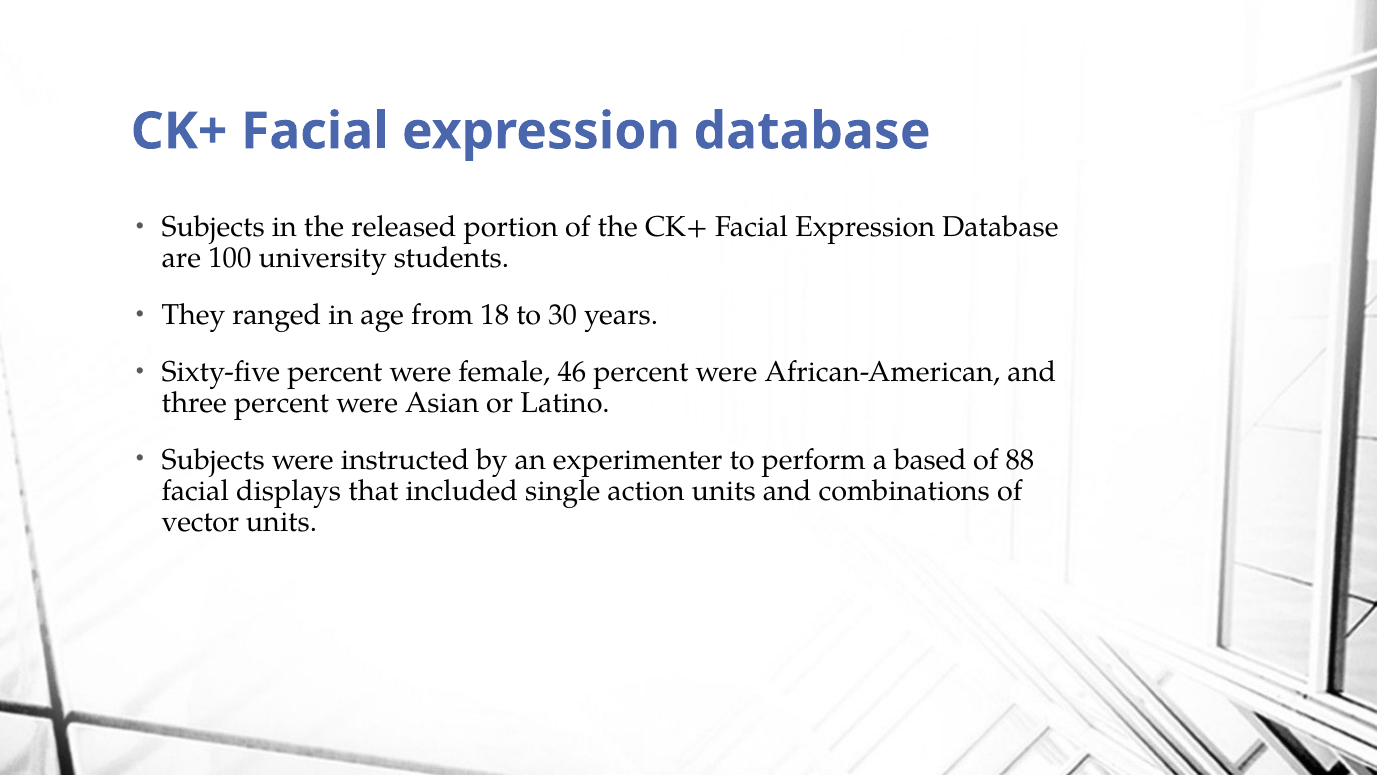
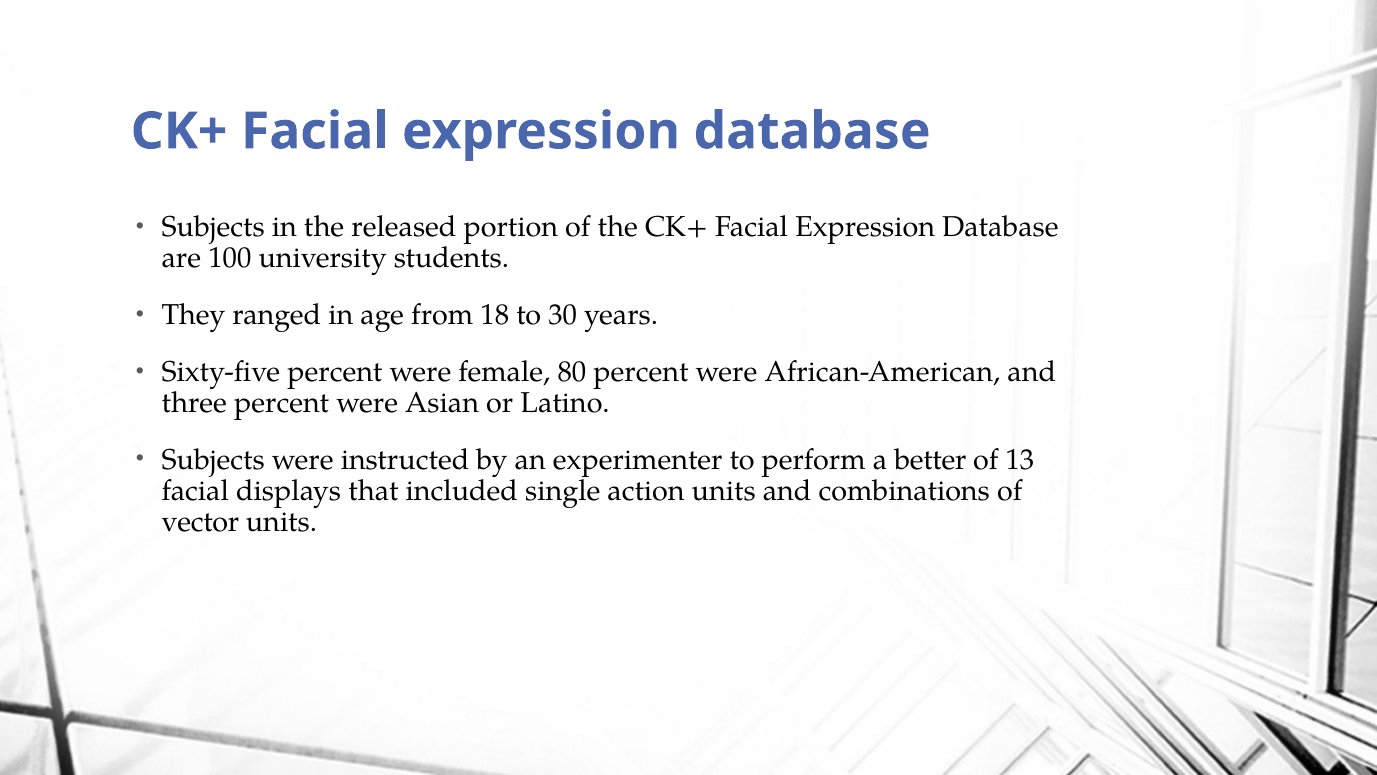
46: 46 -> 80 (572, 372)
based: based -> better (930, 460)
88: 88 -> 13 (1020, 460)
